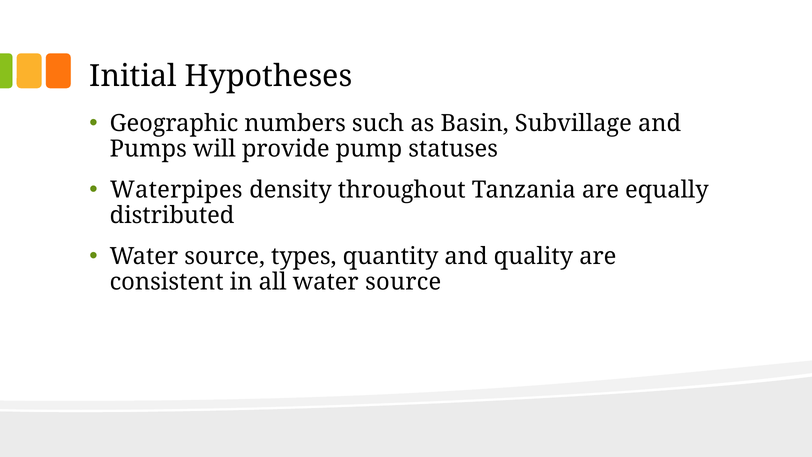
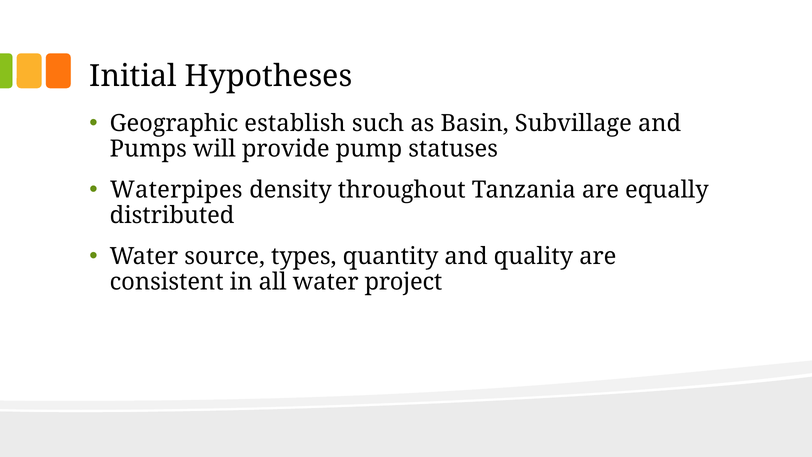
numbers: numbers -> establish (295, 123)
all water source: source -> project (403, 282)
